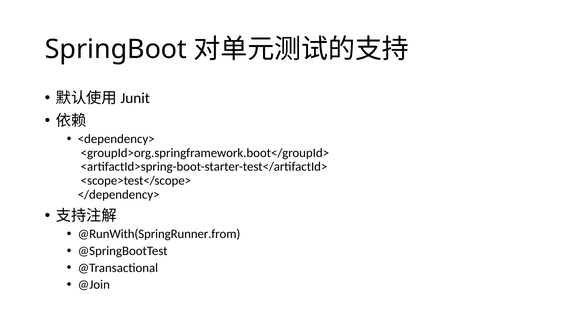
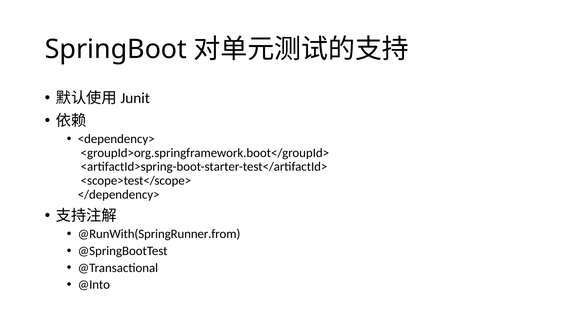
@Join: @Join -> @Into (94, 285)
